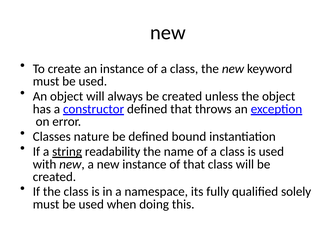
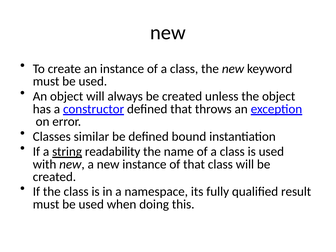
nature: nature -> similar (91, 136)
solely: solely -> result (296, 192)
